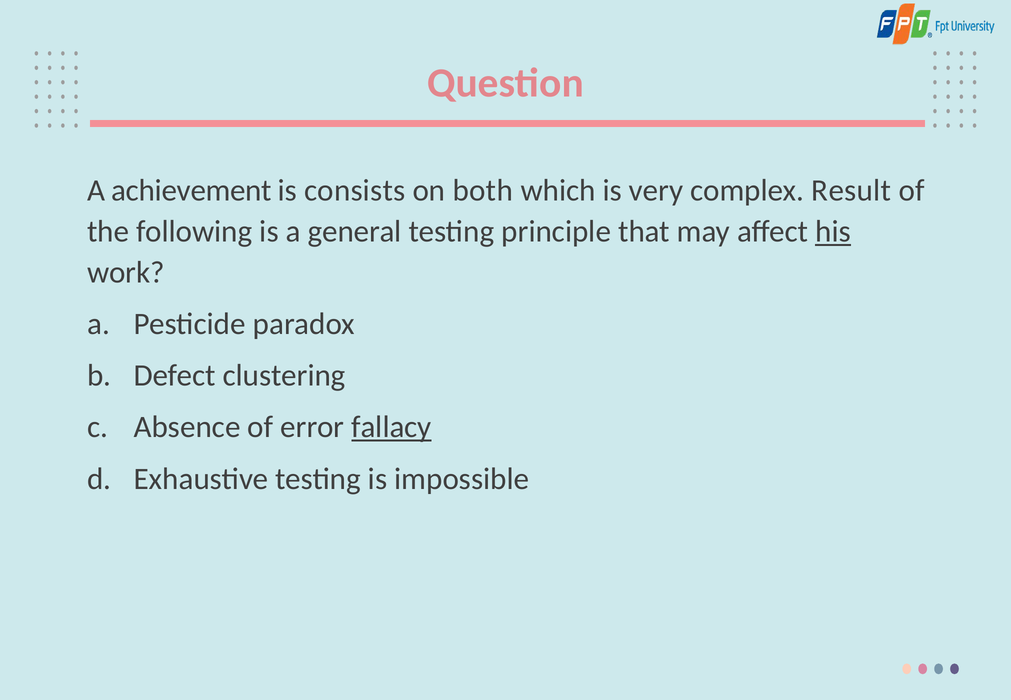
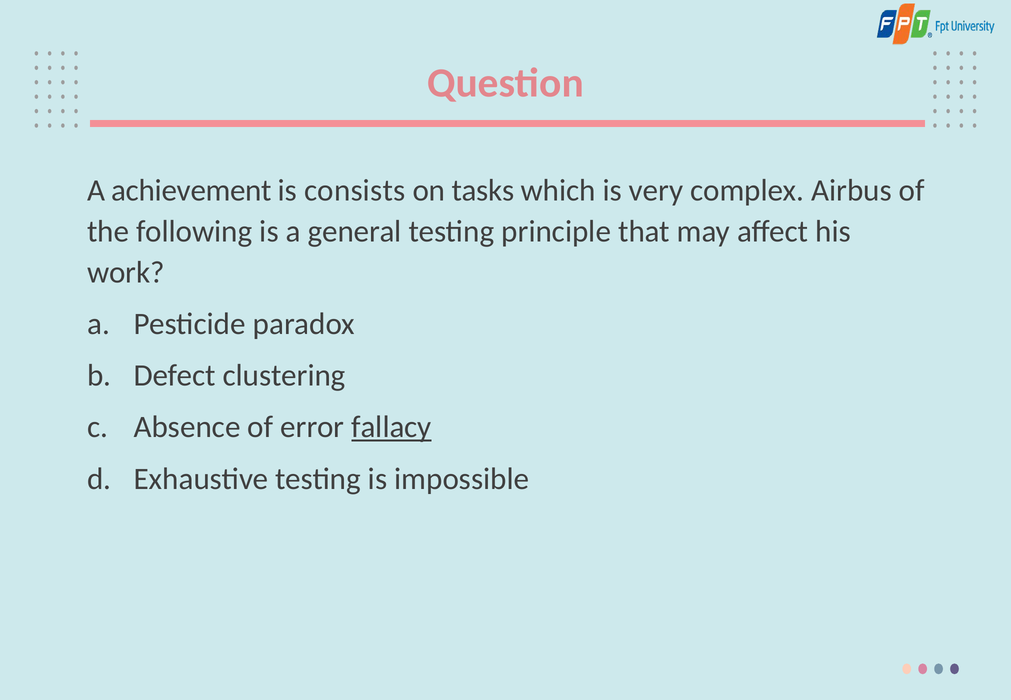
both: both -> tasks (483, 190)
Result: Result -> Airbus (852, 190)
his underline: present -> none (833, 231)
